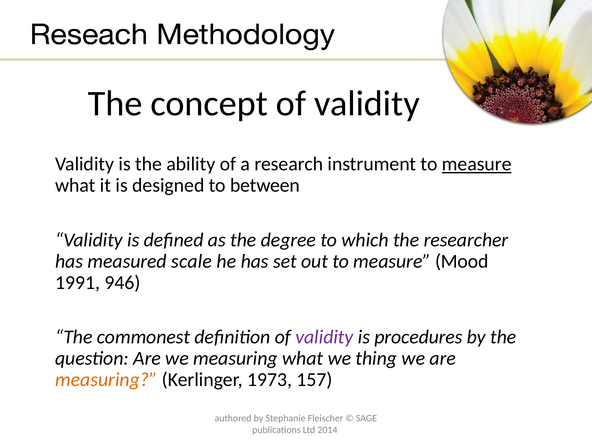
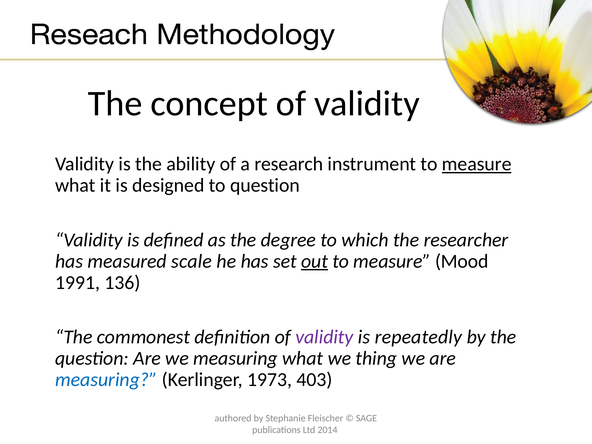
to between: between -> question (265, 185)
out underline: none -> present (315, 261)
946: 946 -> 136 (123, 282)
procedures: procedures -> repeatedly (418, 337)
measuring colour: orange -> blue (106, 380)
157: 157 -> 403 (315, 380)
